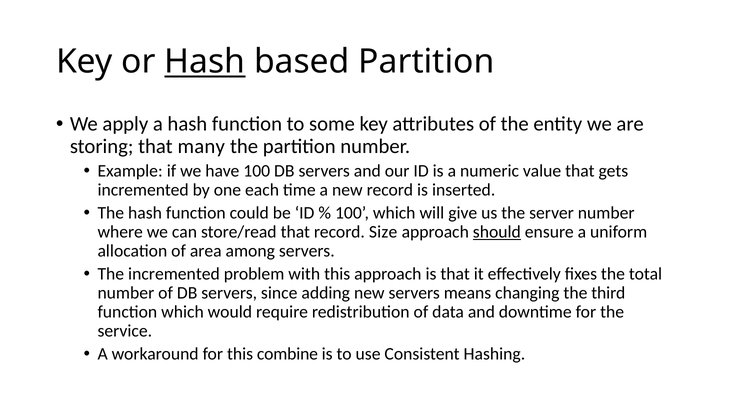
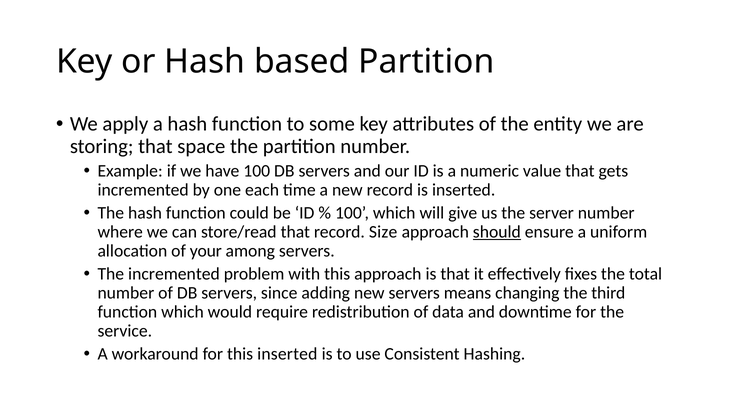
Hash underline: present -> none (205, 62)
many: many -> space (201, 146)
area: area -> your (206, 251)
this combine: combine -> inserted (287, 354)
